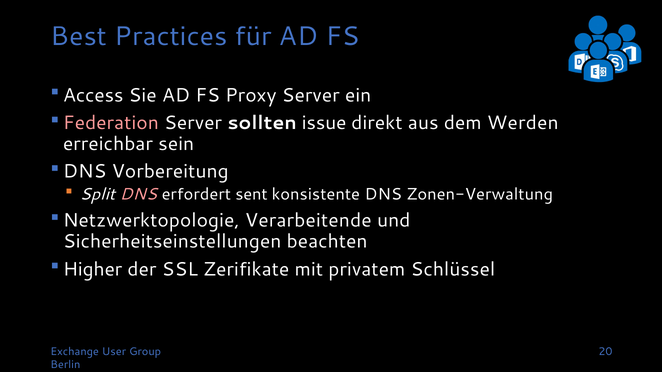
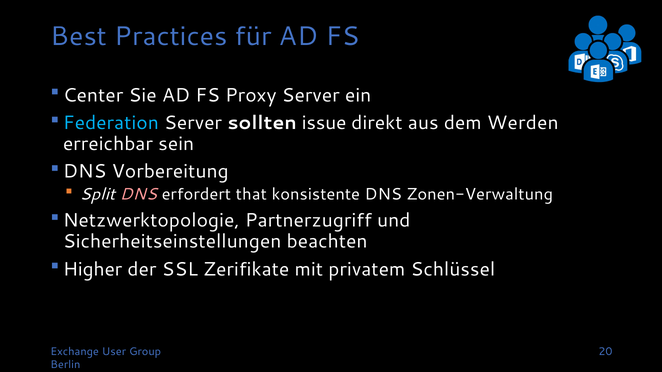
Access: Access -> Center (93, 95)
Federation colour: pink -> light blue (111, 123)
sent: sent -> that (251, 195)
Verarbeitende: Verarbeitende -> Partnerzugriff (308, 221)
